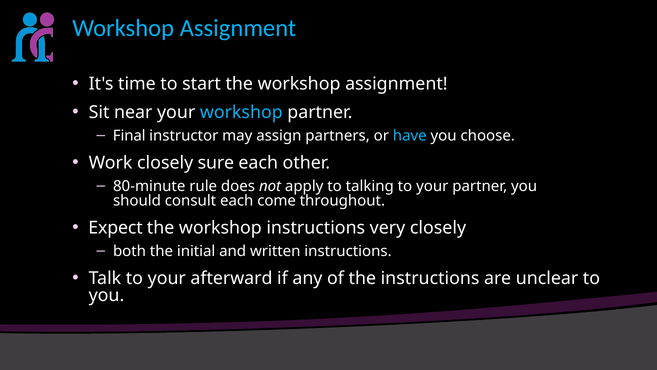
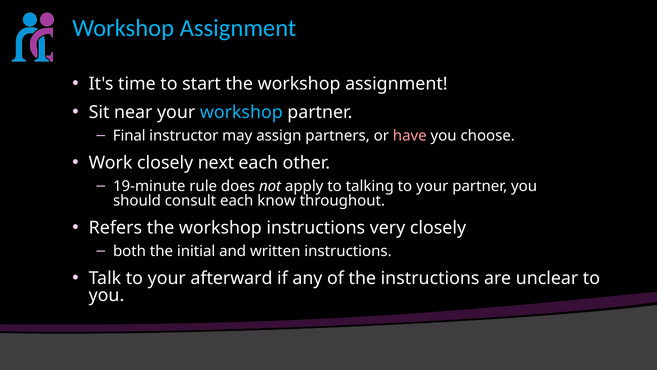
have colour: light blue -> pink (410, 136)
sure: sure -> next (216, 163)
80-minute: 80-minute -> 19-minute (149, 186)
come: come -> know (277, 201)
Expect: Expect -> Refers (115, 228)
